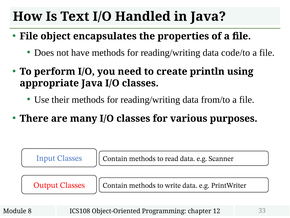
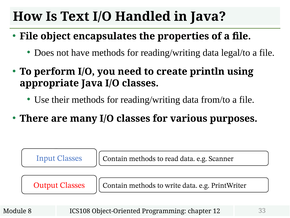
code/to: code/to -> legal/to (236, 53)
